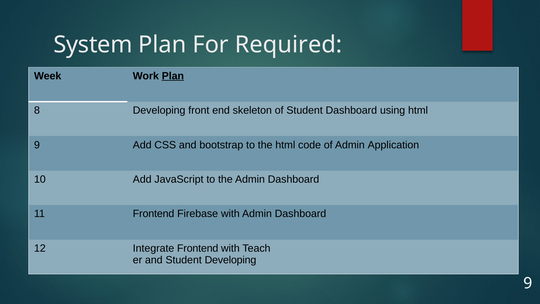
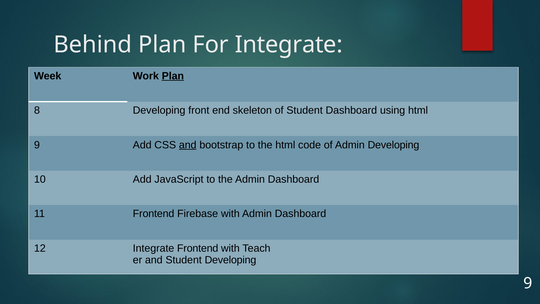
System: System -> Behind (93, 45)
For Required: Required -> Integrate (289, 45)
and underline: none -> present (188, 145)
Admin Application: Application -> Developing (393, 145)
